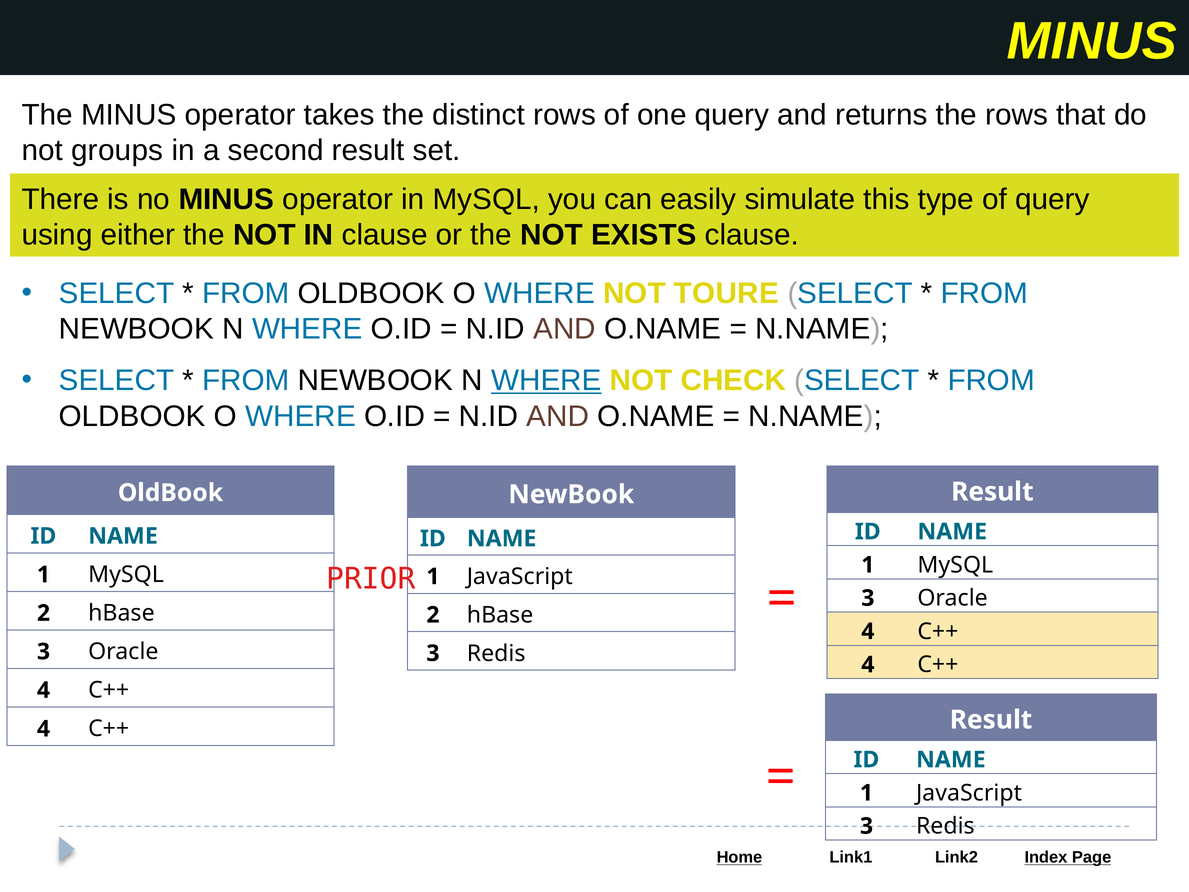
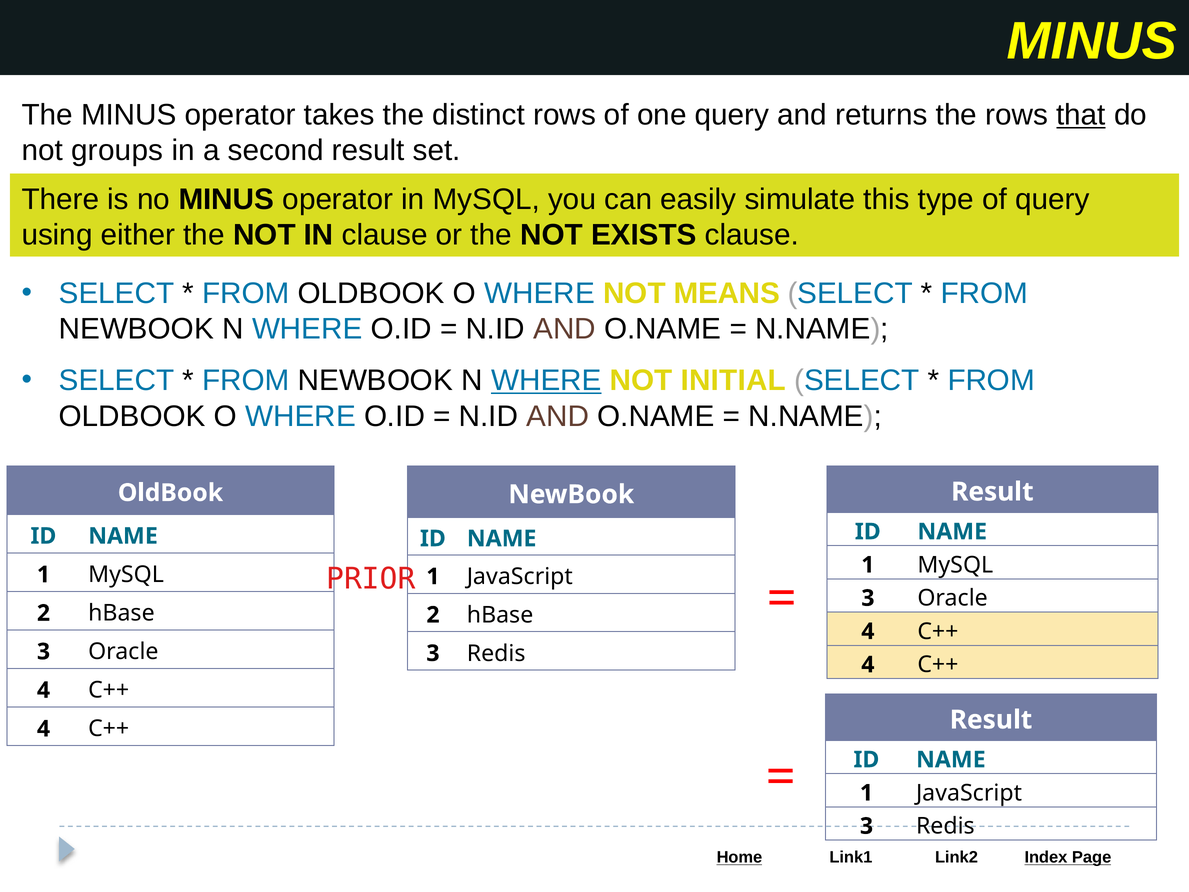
that underline: none -> present (1081, 115)
TOURE: TOURE -> MEANS (727, 293)
CHECK: CHECK -> INITIAL (733, 380)
